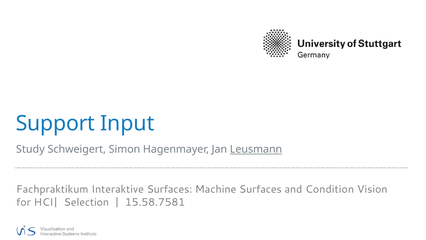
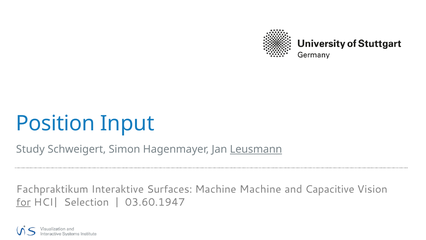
Support: Support -> Position (55, 123)
Machine Surfaces: Surfaces -> Machine (260, 189)
Condition: Condition -> Capacitive (330, 189)
for underline: none -> present (23, 202)
15.58.7581: 15.58.7581 -> 03.60.1947 (155, 202)
